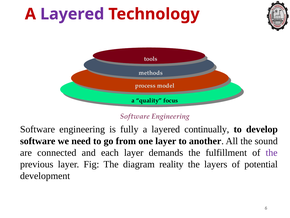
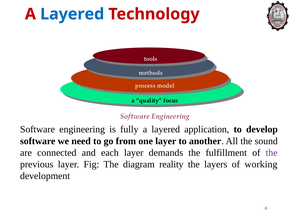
Layered colour: purple -> blue (72, 14)
continually: continually -> application (207, 129)
potential: potential -> working (261, 164)
